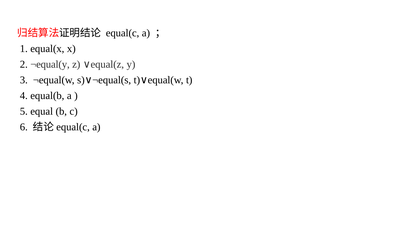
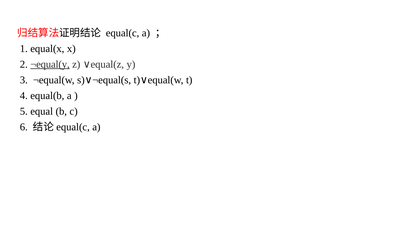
¬equal(y underline: none -> present (50, 64)
